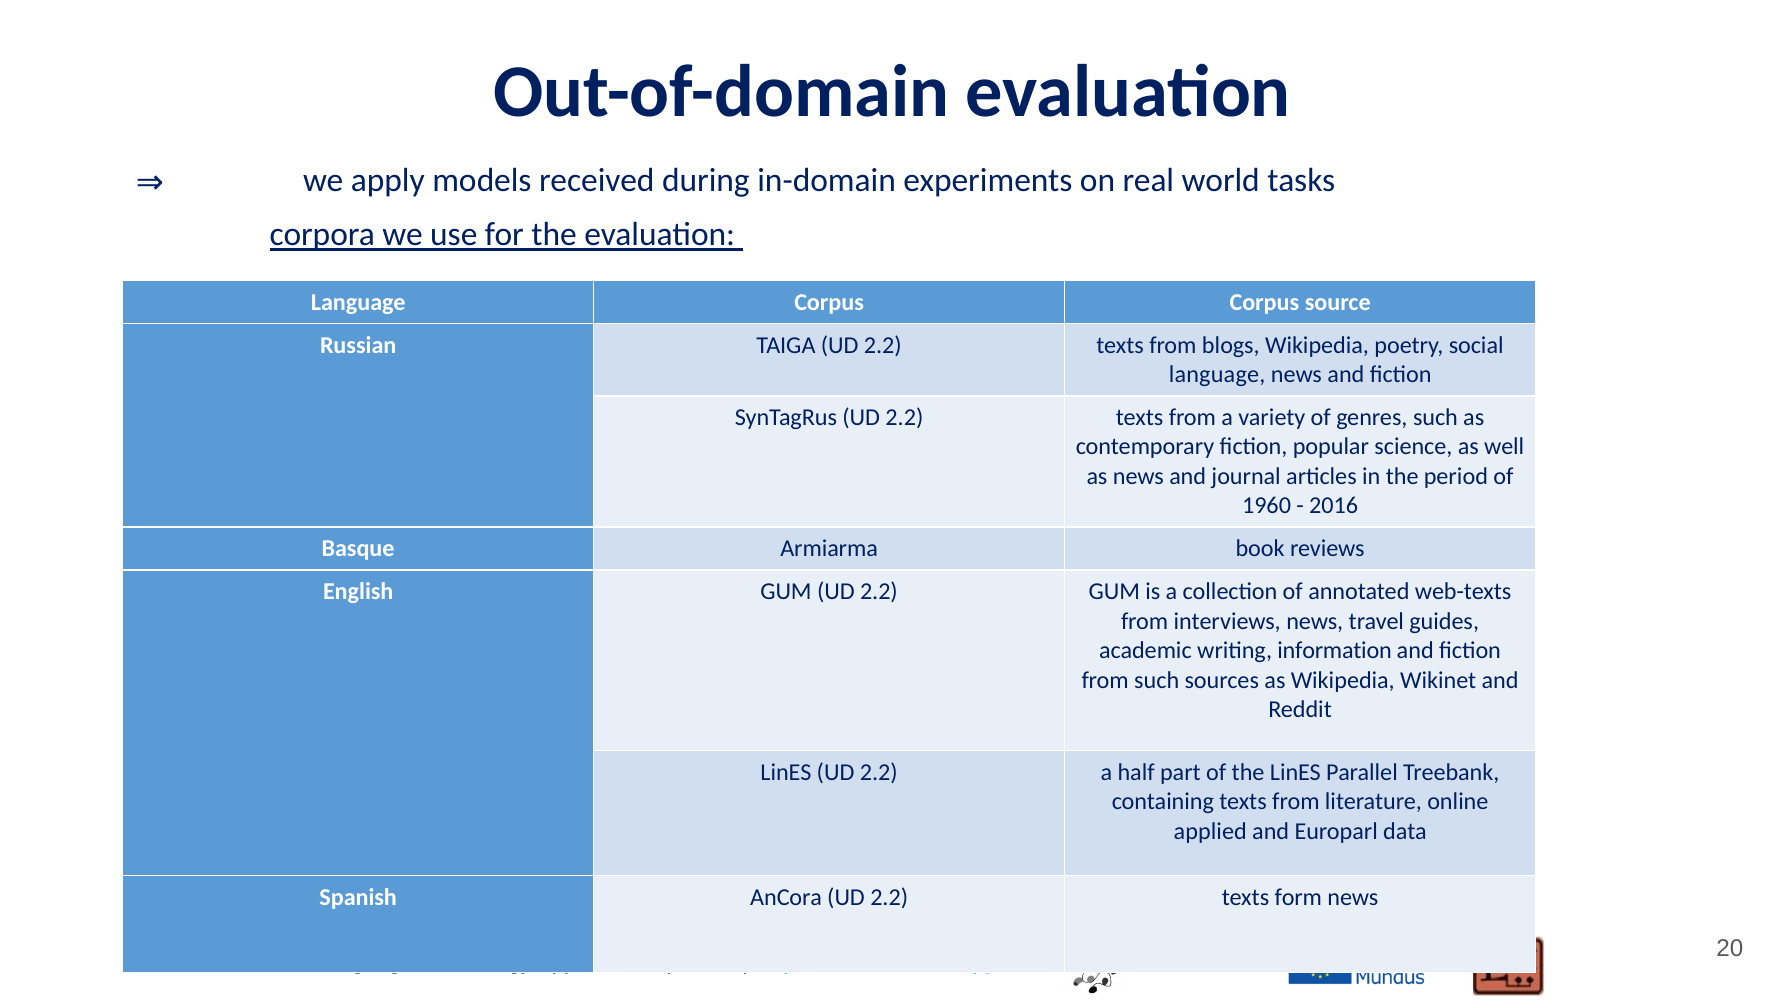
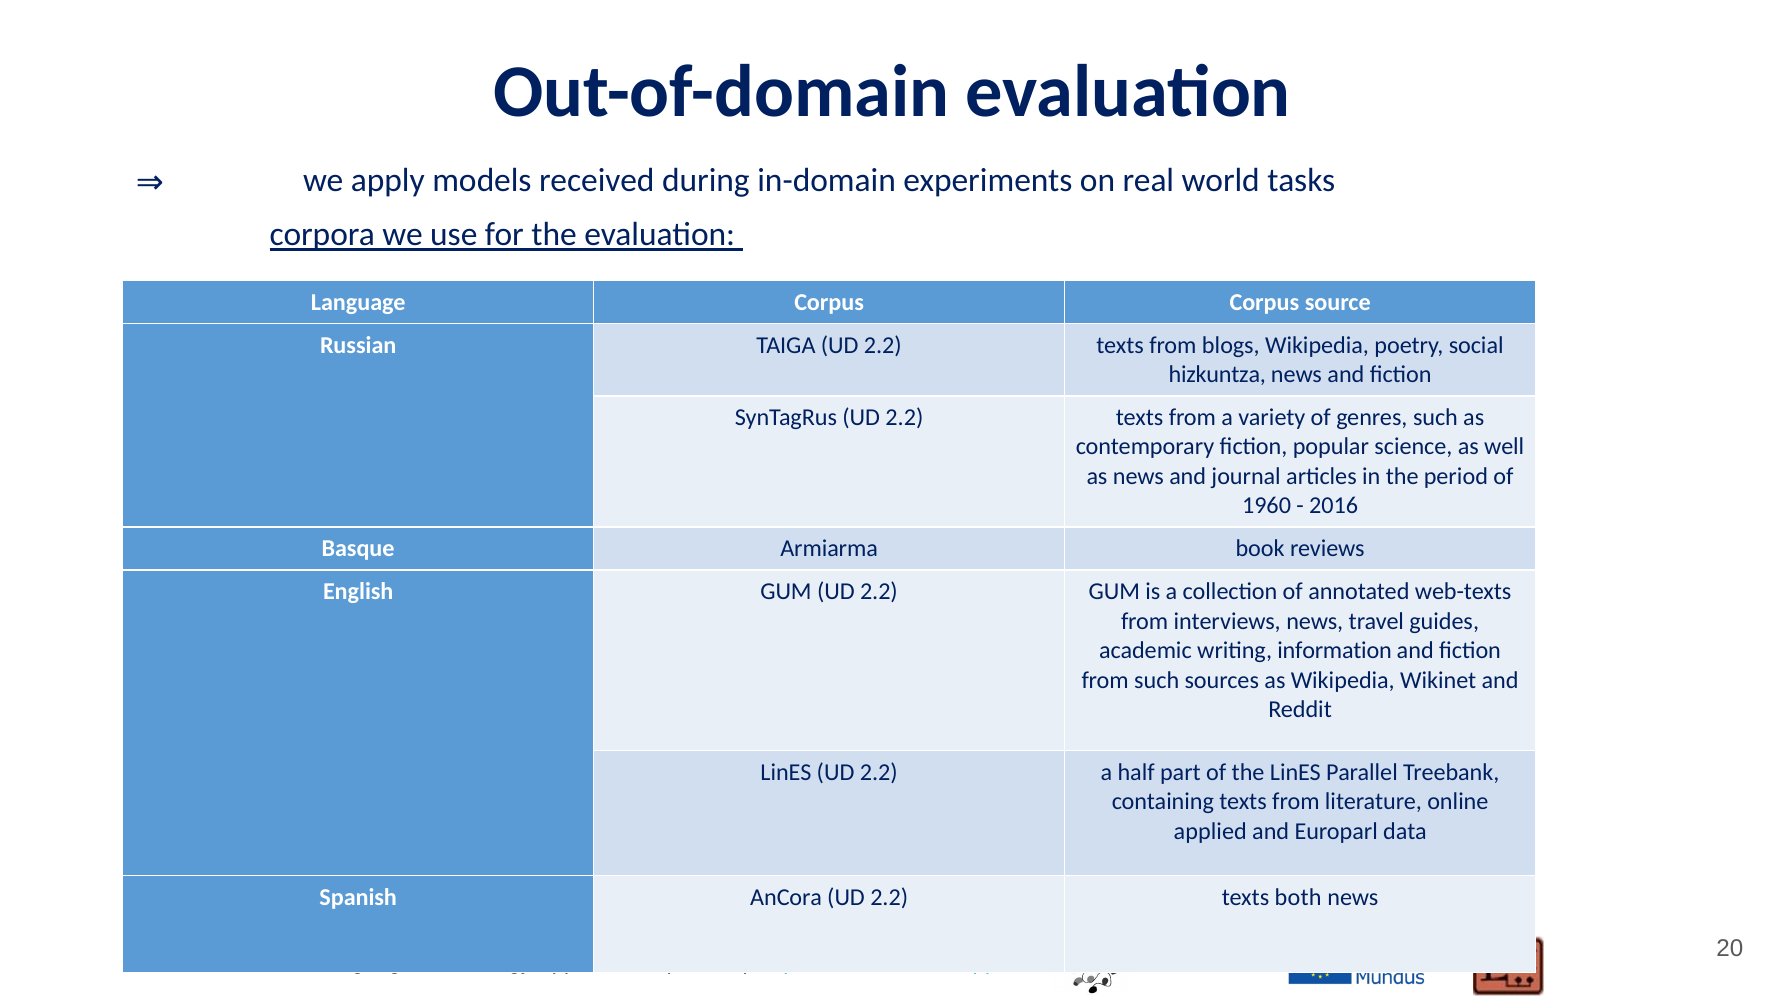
language: language -> hizkuntza (1217, 375)
form: form -> both (1298, 897)
